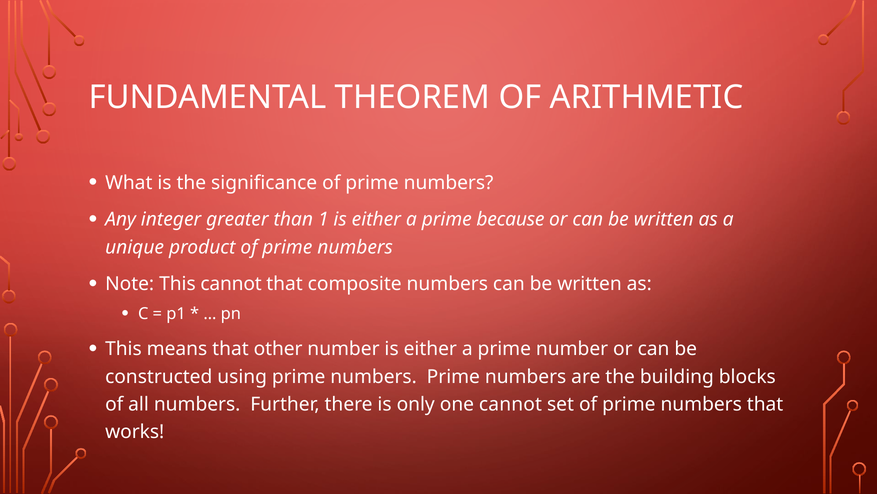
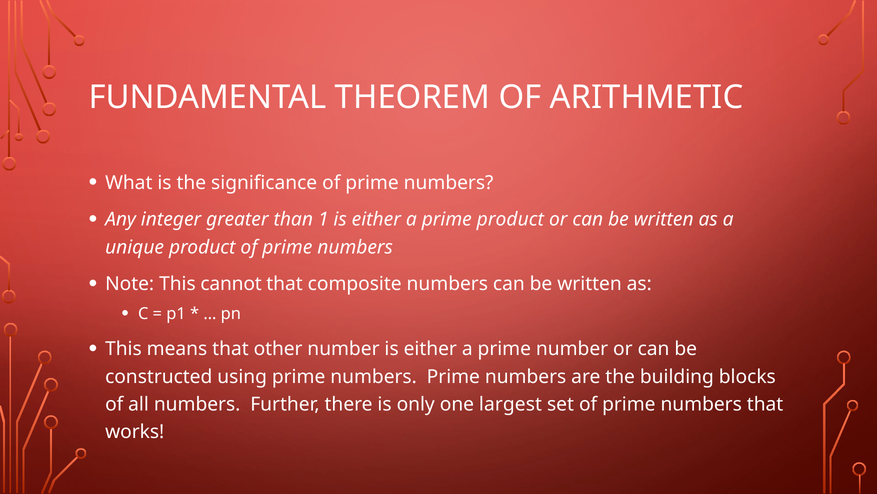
prime because: because -> product (510, 219)
one cannot: cannot -> largest (510, 404)
